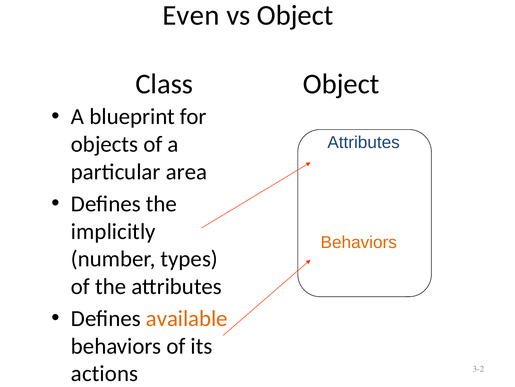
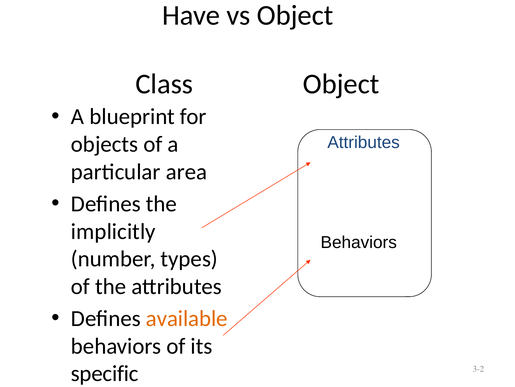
Even: Even -> Have (191, 15)
Behaviors colour: orange -> black (359, 242)
actions: actions -> specific (105, 373)
